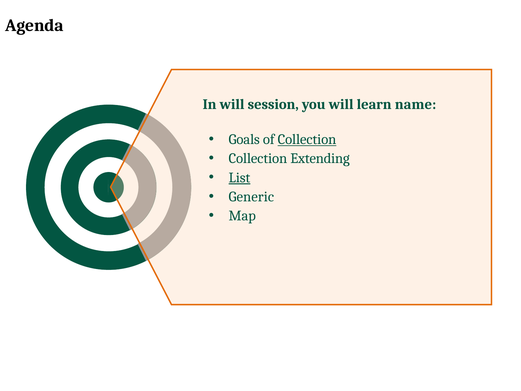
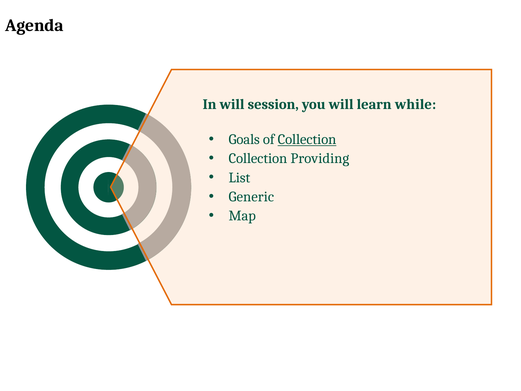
name: name -> while (416, 104)
Extending: Extending -> Providing (320, 158)
List underline: present -> none (239, 178)
